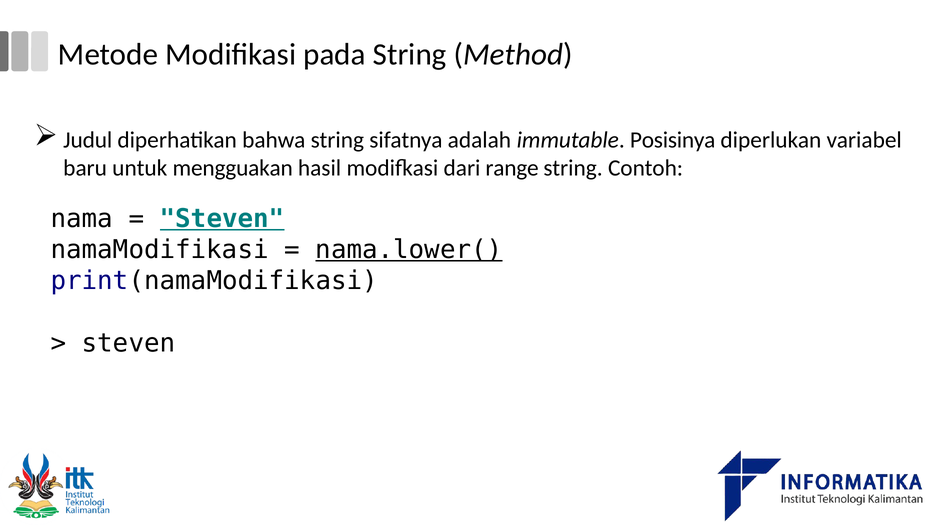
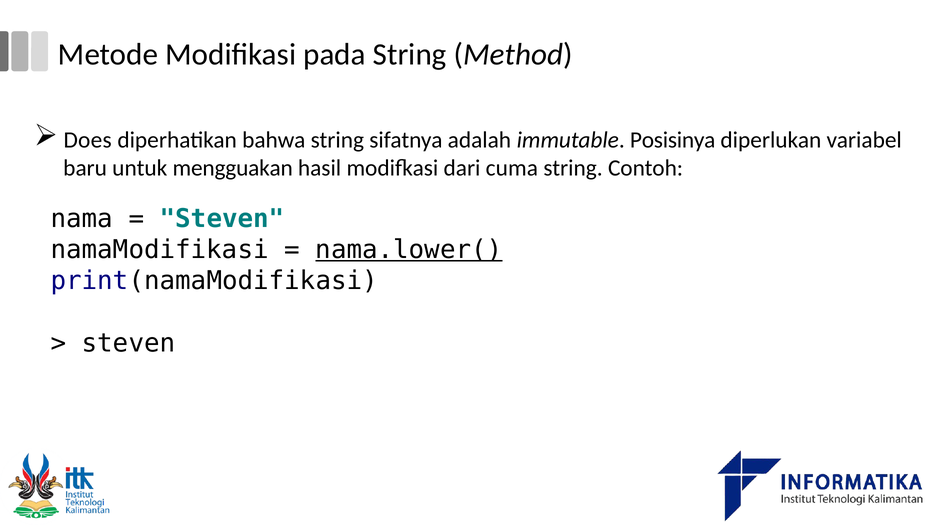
Judul: Judul -> Does (88, 140)
range: range -> cuma (512, 168)
Steven underline: present -> none (222, 219)
